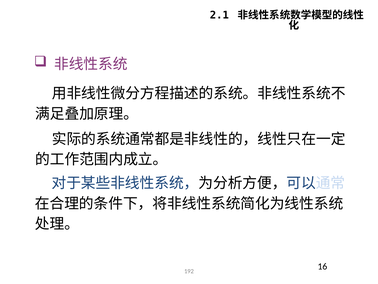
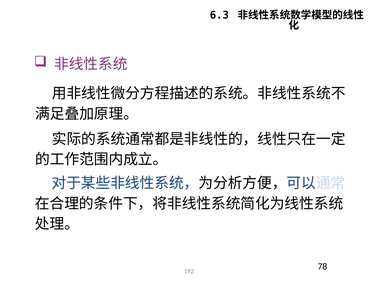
2.1: 2.1 -> 6.3 (219, 15)
16: 16 -> 78 (322, 266)
